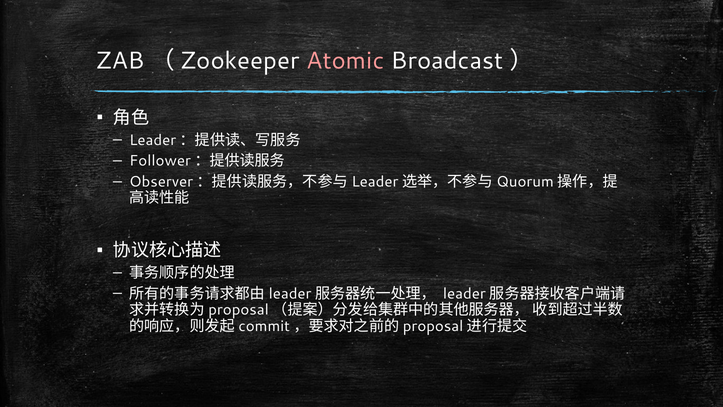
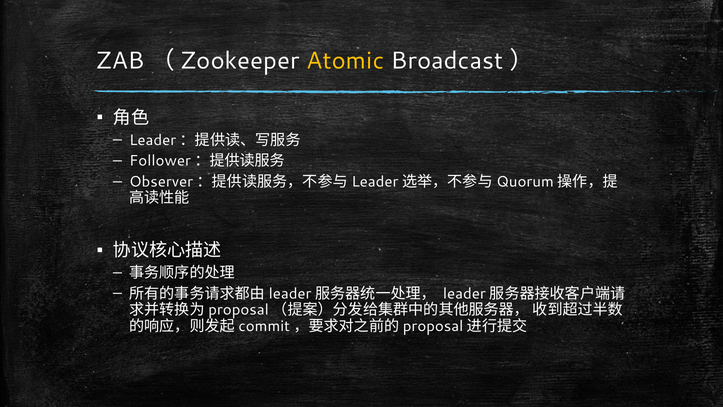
Atomic colour: pink -> yellow (345, 61)
